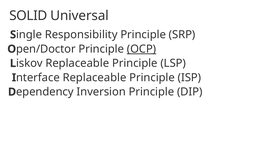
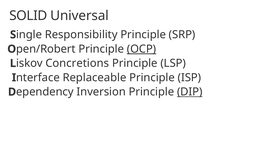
pen/Doctor: pen/Doctor -> pen/Robert (46, 49)
iskov Replaceable: Replaceable -> Concretions (77, 63)
DIP underline: none -> present (190, 92)
